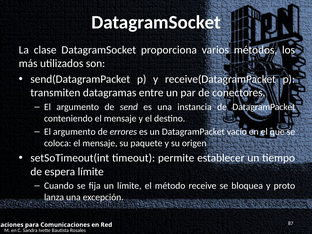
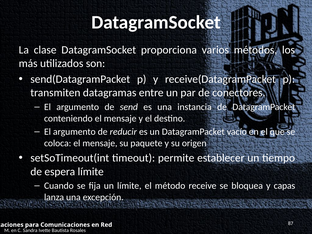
errores: errores -> reducir (123, 132)
proto: proto -> capas (284, 186)
